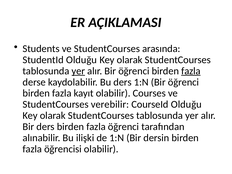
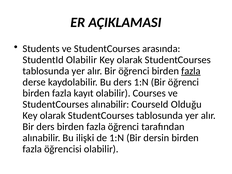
StudentId Olduğu: Olduğu -> Olabilir (81, 60)
yer underline: present -> none (78, 71)
StudentCourses verebilir: verebilir -> alınabilir (110, 104)
